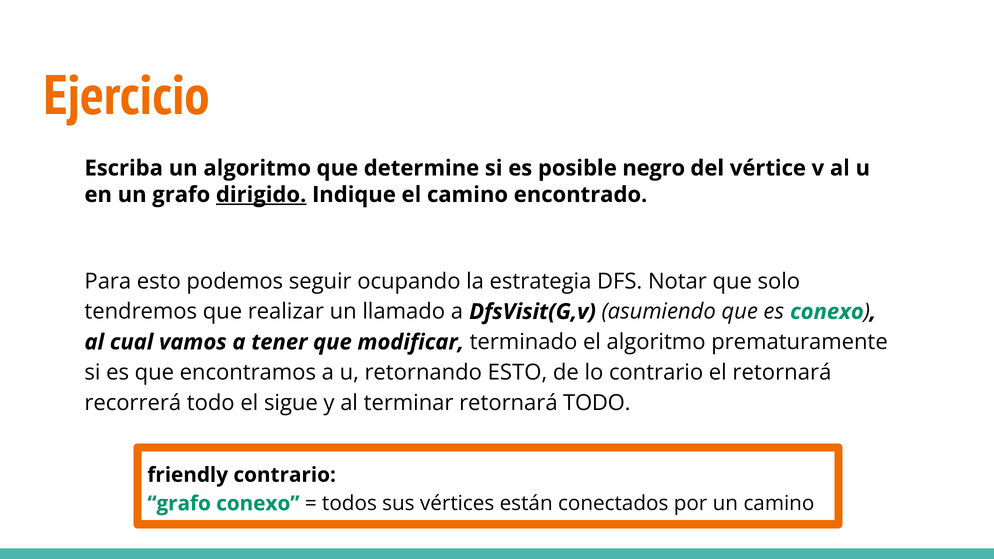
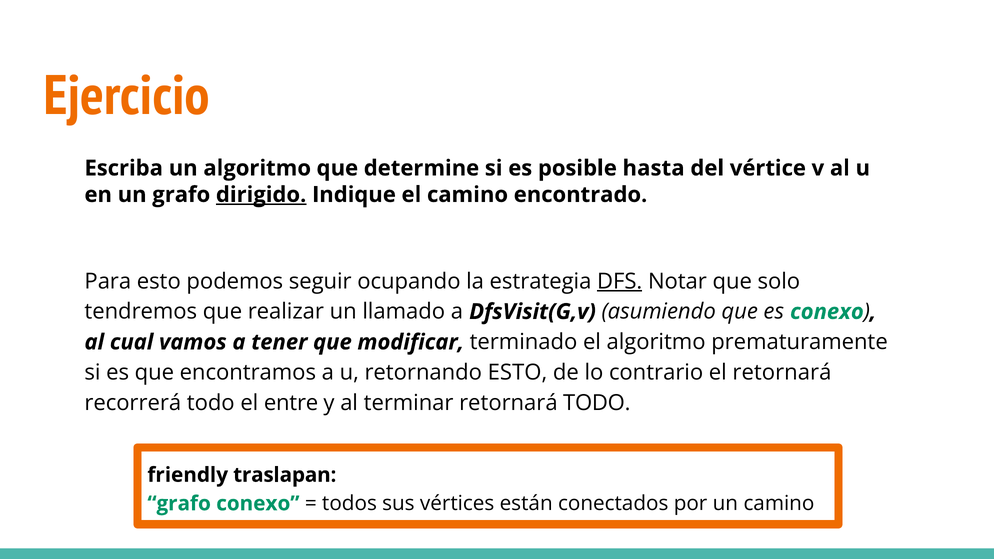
negro: negro -> hasta (654, 168)
DFS underline: none -> present (620, 281)
sigue: sigue -> entre (291, 403)
friendly contrario: contrario -> traslapan (285, 475)
